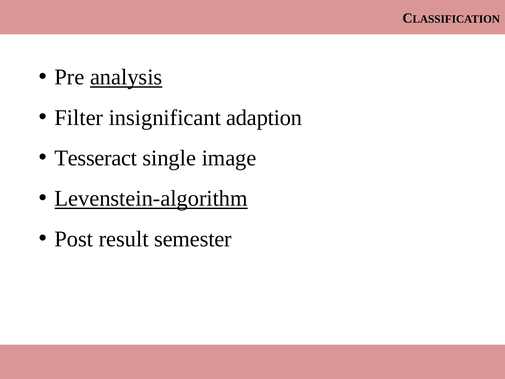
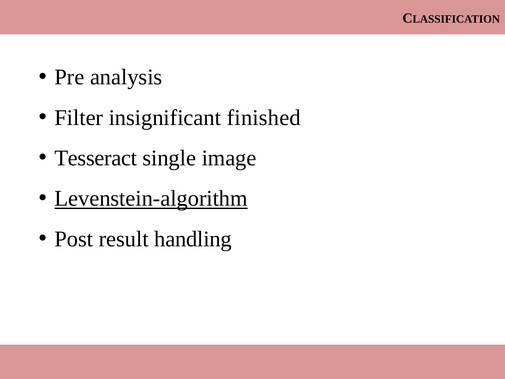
analysis underline: present -> none (126, 77)
adaption: adaption -> finished (264, 118)
semester: semester -> handling (193, 239)
